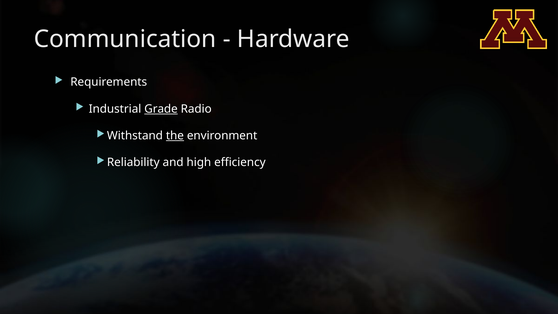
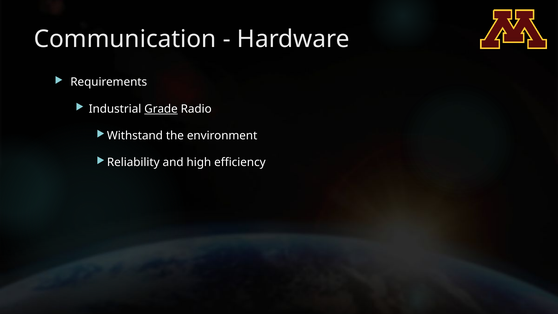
the underline: present -> none (175, 136)
